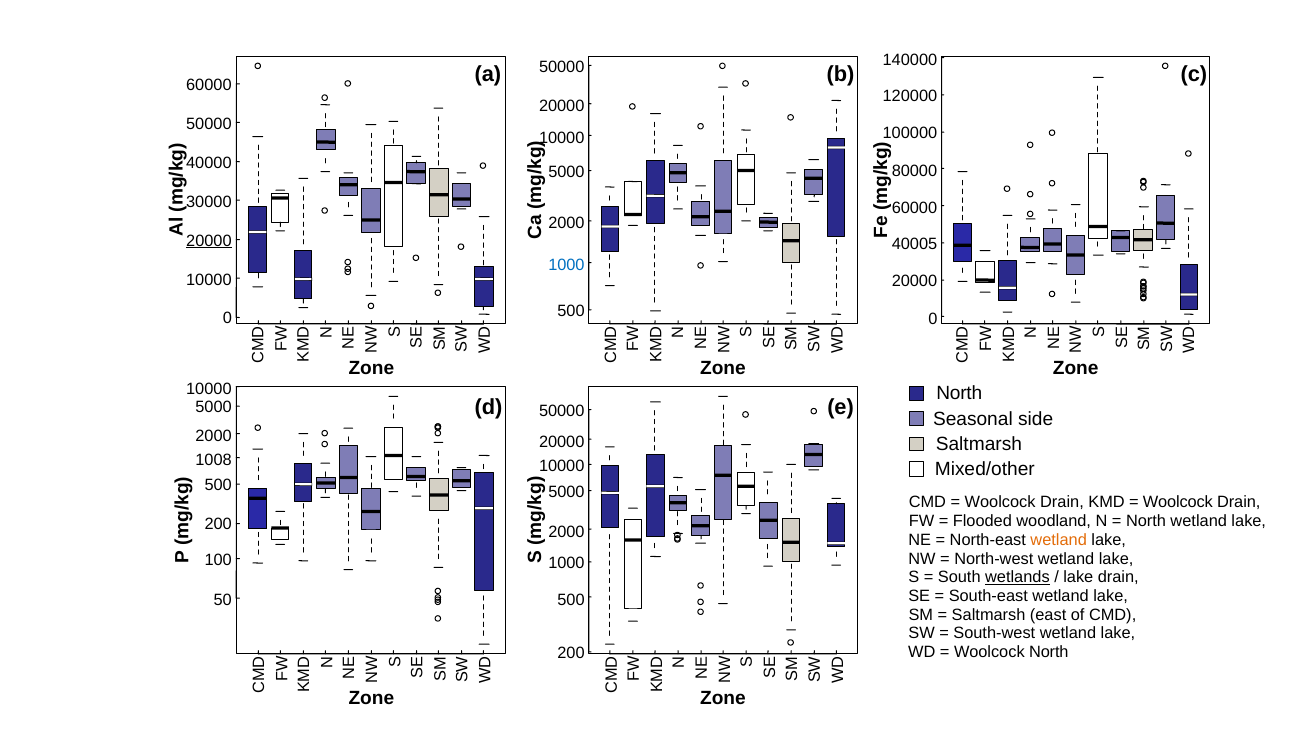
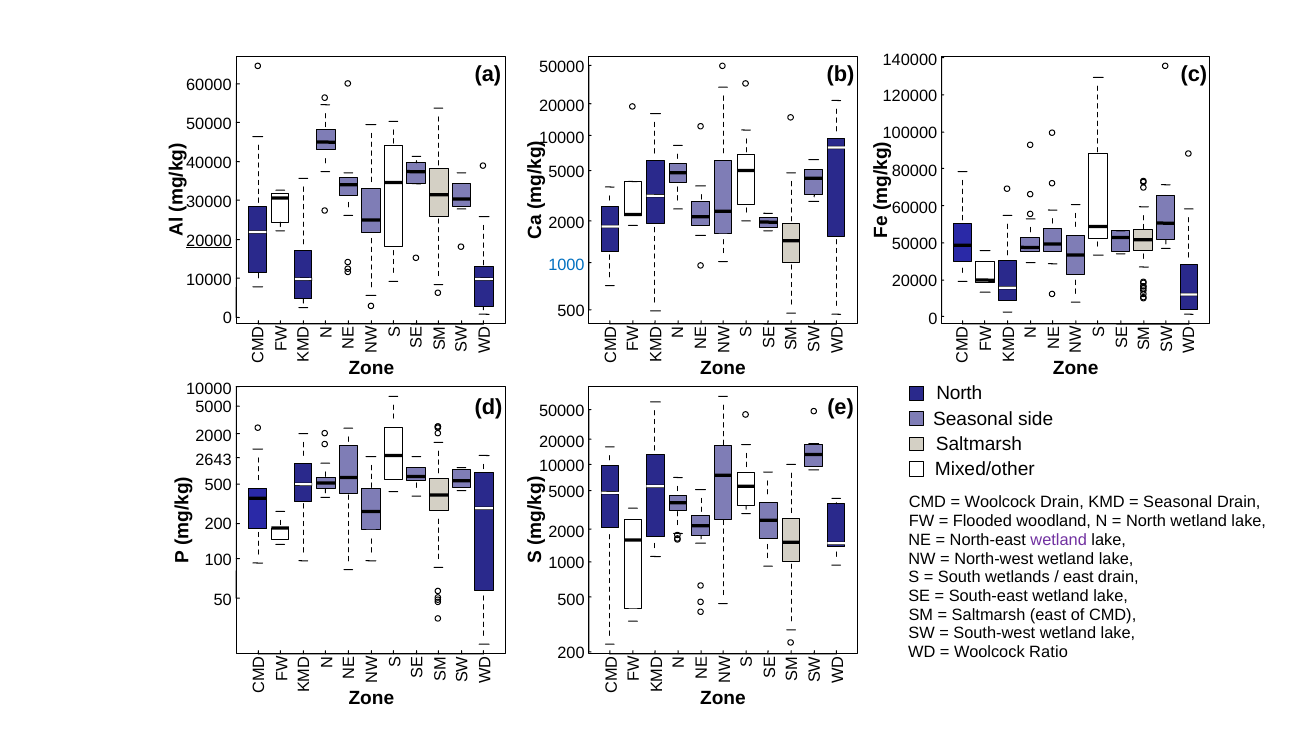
40005: 40005 -> 50000 (914, 244)
1008: 1008 -> 2643 (214, 460)
Woolcock: Woolcock -> Seasonal (1178, 503)
wetland colour: orange -> purple (1059, 540)
wetlands underline: present -> none (1017, 578)
lake: lake -> east (1078, 578)
Woolcock North: North -> Ratio (1049, 653)
